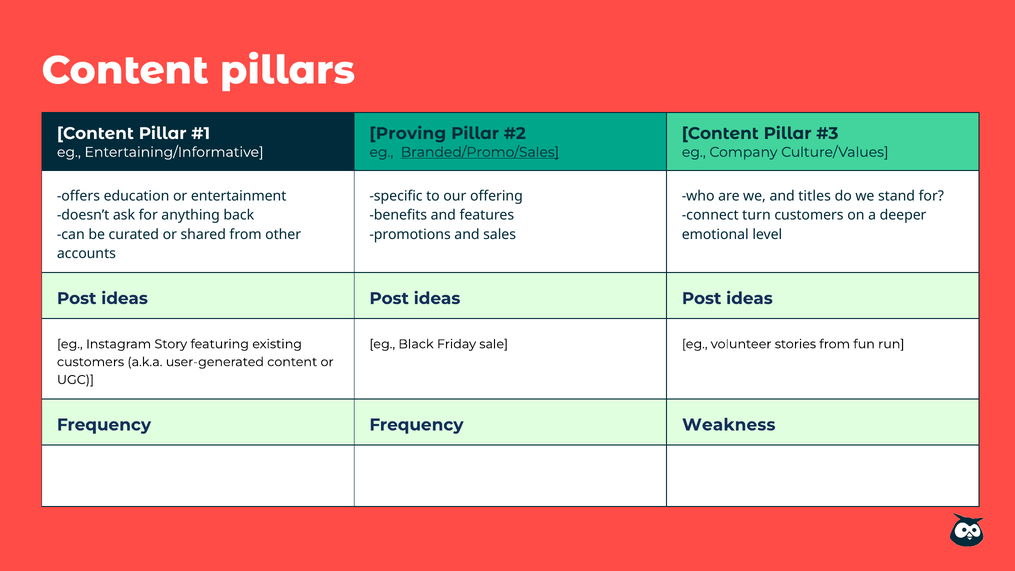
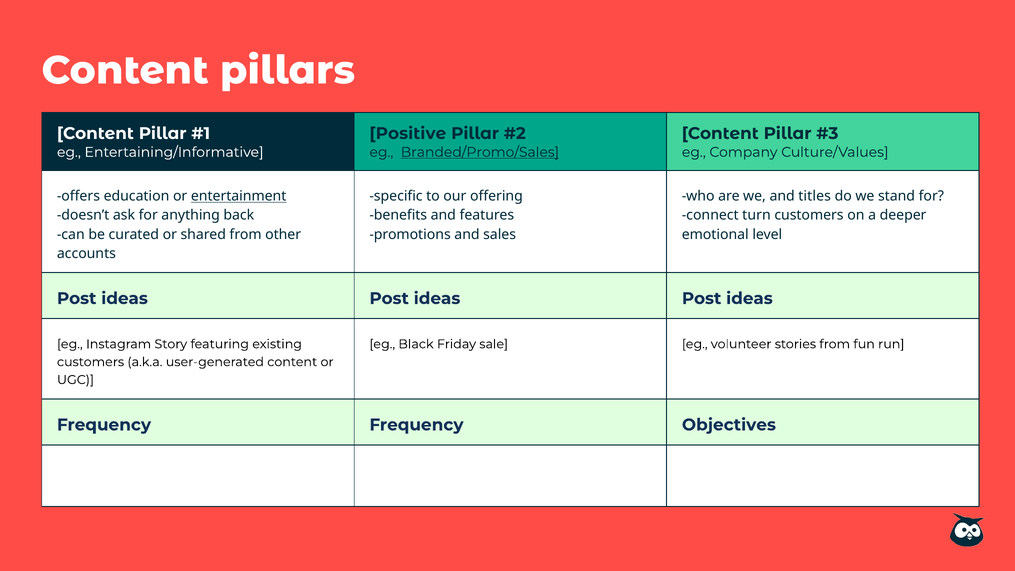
Proving: Proving -> Positive (408, 133)
entertainment underline: none -> present (239, 196)
Weakness: Weakness -> Objectives (729, 425)
